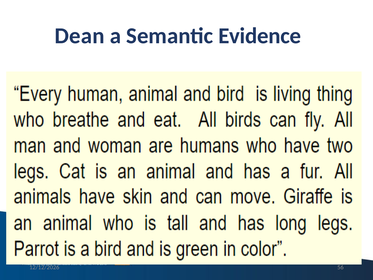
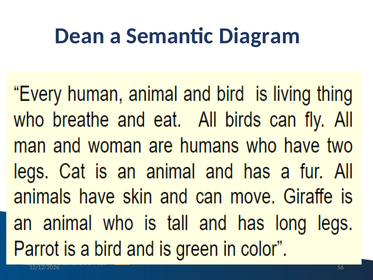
Evidence: Evidence -> Diagram (259, 36)
